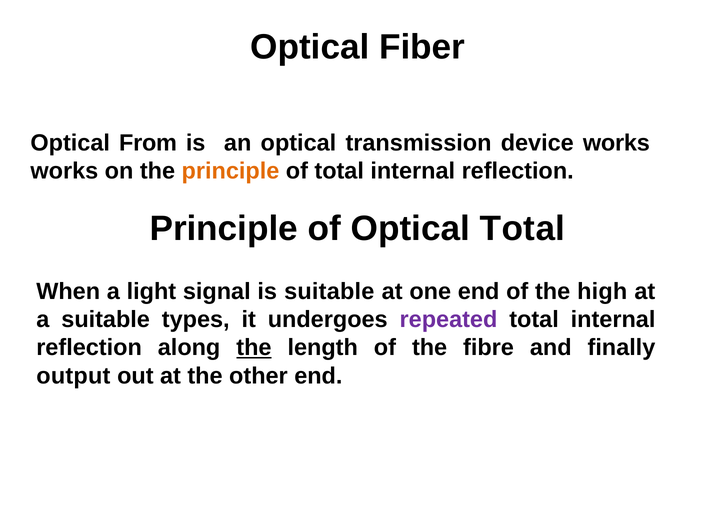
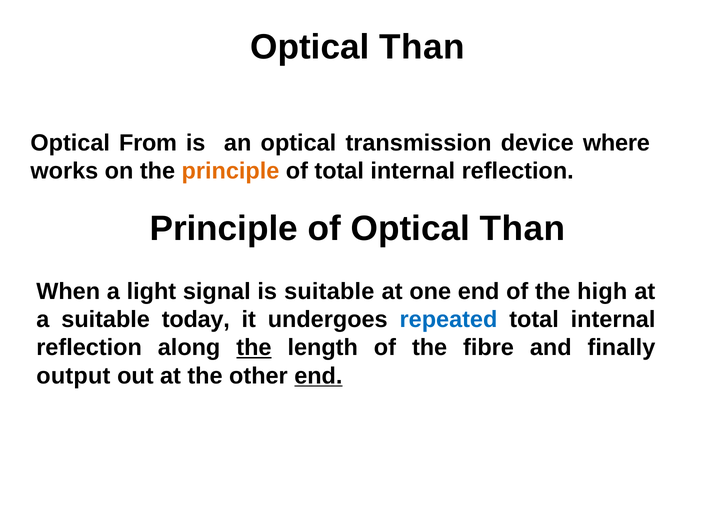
Fiber: Fiber -> Than (422, 47)
device works: works -> where (616, 143)
of Optical Total: Total -> Than (523, 229)
types: types -> today (196, 320)
repeated colour: purple -> blue (448, 320)
end underline: none -> present (318, 376)
